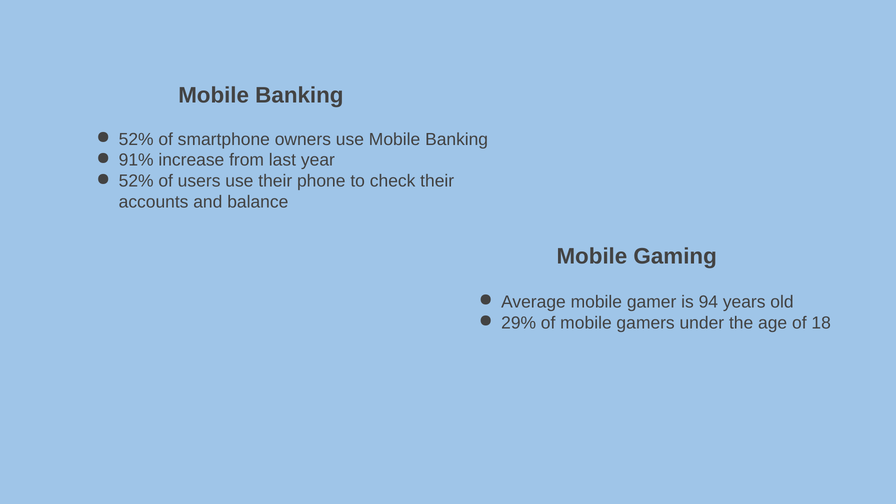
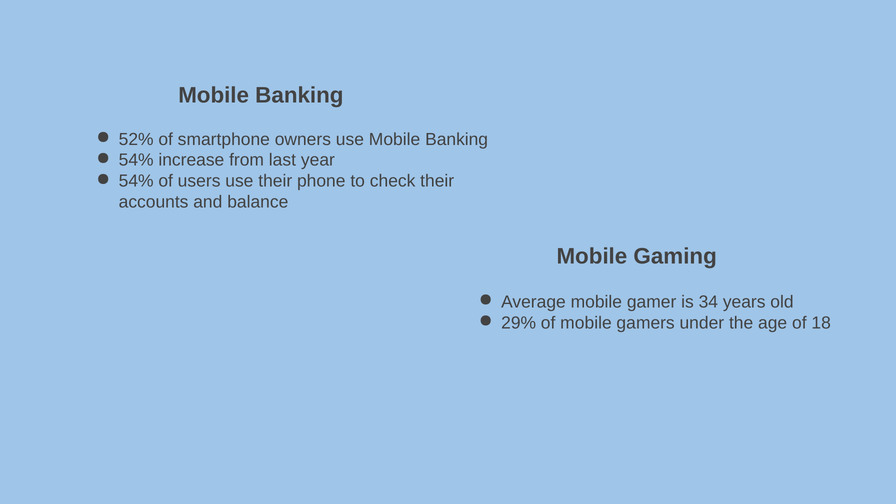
91%: 91% -> 54% (136, 160)
52%: 52% -> 54% (136, 181)
94: 94 -> 34 (708, 302)
